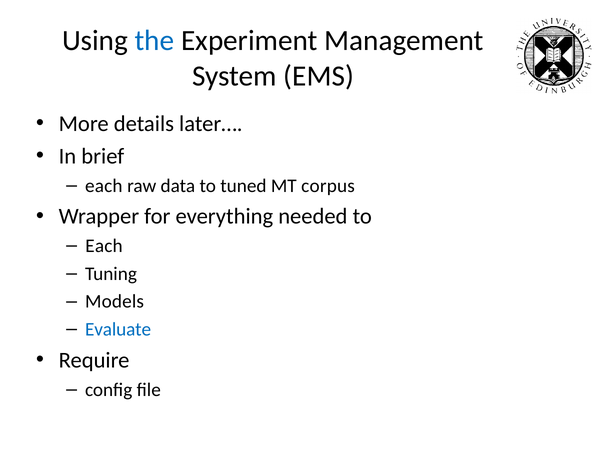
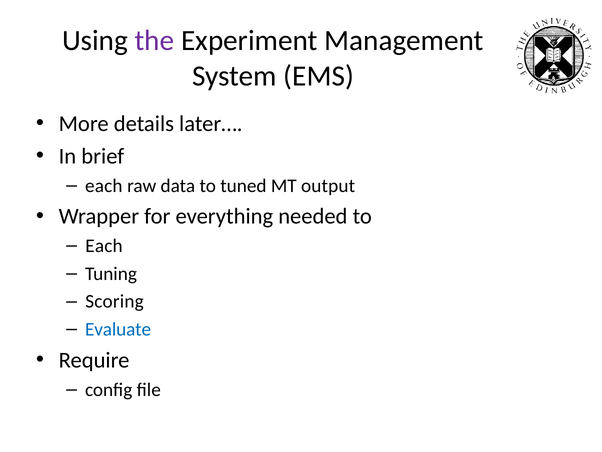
the colour: blue -> purple (155, 41)
corpus: corpus -> output (328, 186)
Models: Models -> Scoring (115, 301)
